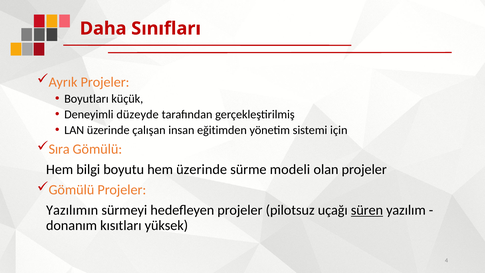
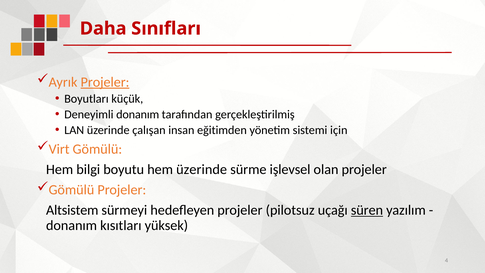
Projeler underline: none -> present (105, 82)
Deneyimli düzeyde: düzeyde -> donanım (138, 114)
Sıra: Sıra -> Virt (59, 149)
modeli: modeli -> işlevsel (290, 169)
Yazılımın: Yazılımın -> Altsistem (72, 210)
